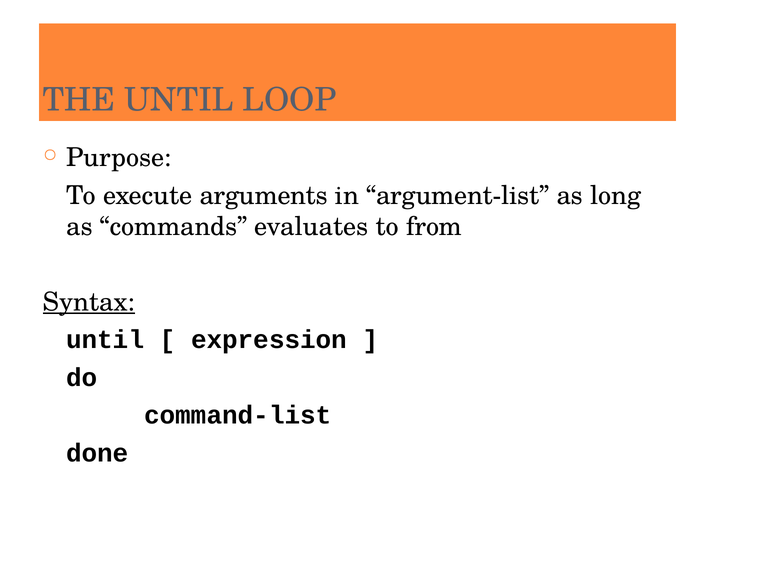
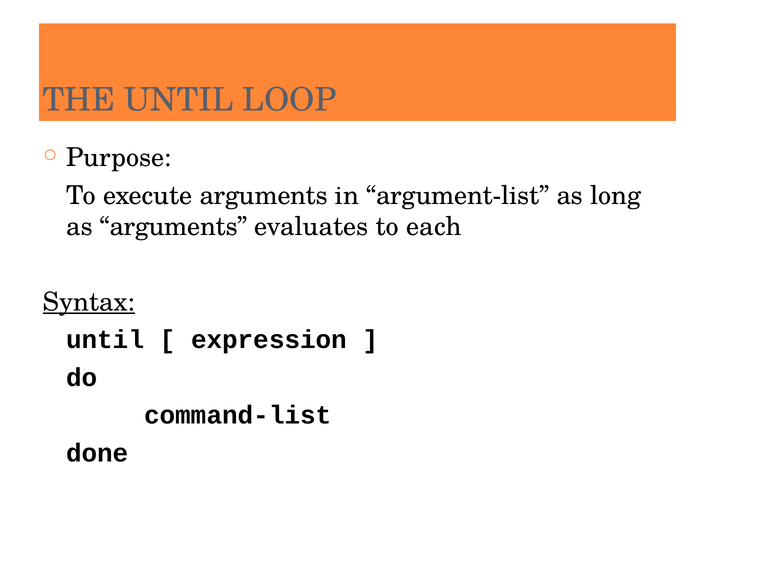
as commands: commands -> arguments (174, 227)
from: from -> each (434, 227)
